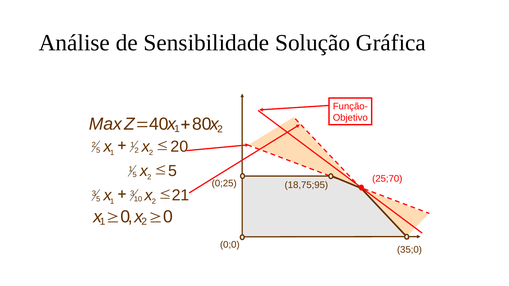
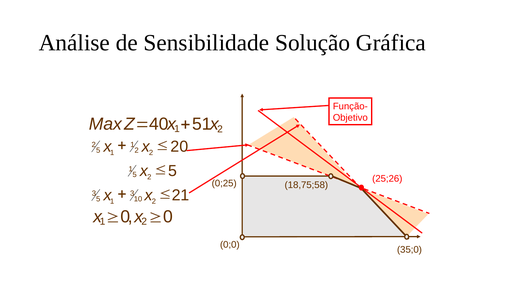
80: 80 -> 51 (202, 124)
25;70: 25;70 -> 25;26 (387, 179)
18,75;95: 18,75;95 -> 18,75;58 (306, 185)
